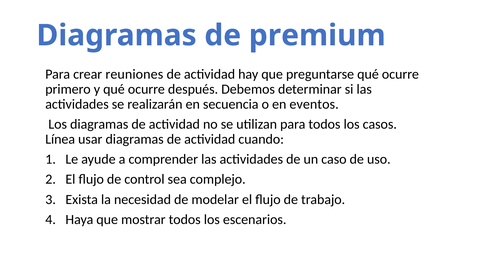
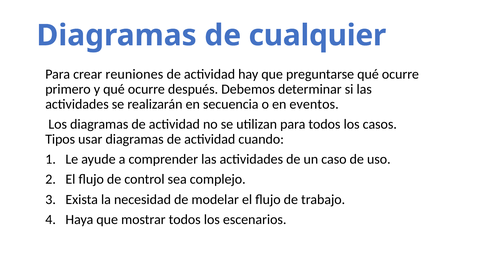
premium: premium -> cualquier (317, 35)
Línea: Línea -> Tipos (60, 139)
